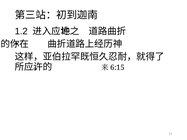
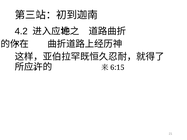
1.2: 1.2 -> 4.2 (21, 31)
